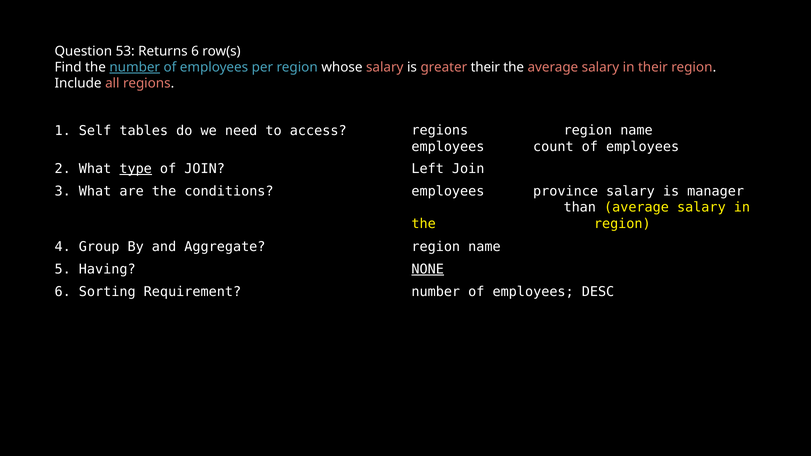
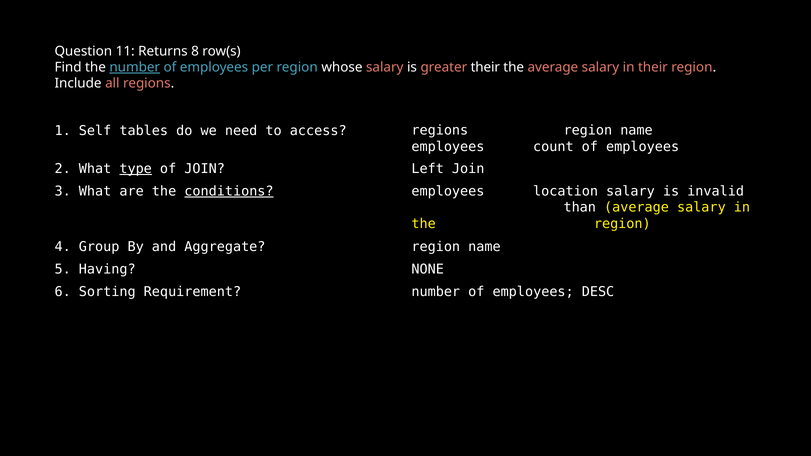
53: 53 -> 11 (125, 51)
Returns 6: 6 -> 8 (195, 51)
conditions underline: none -> present (229, 191)
province: province -> location (566, 191)
manager: manager -> invalid (716, 191)
NONE underline: present -> none (428, 269)
